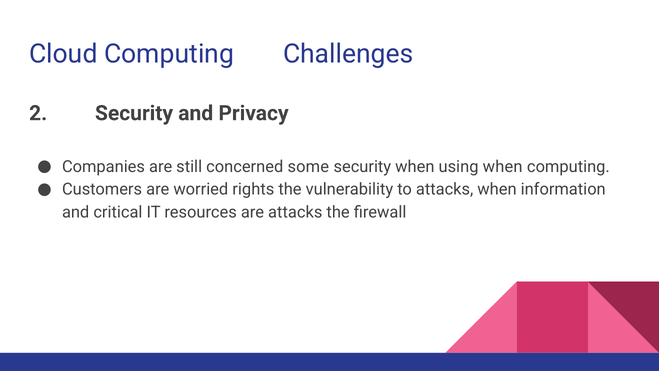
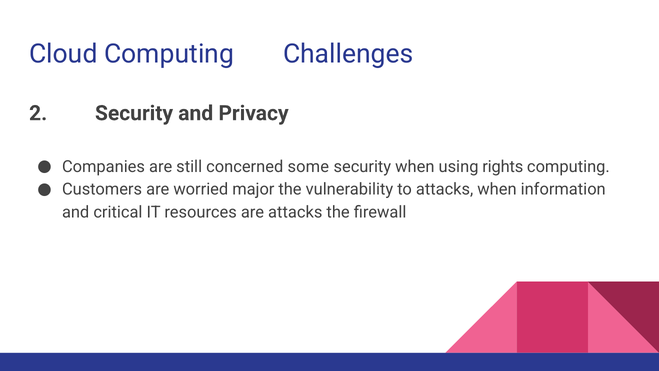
using when: when -> rights (503, 167)
rights: rights -> major (253, 189)
